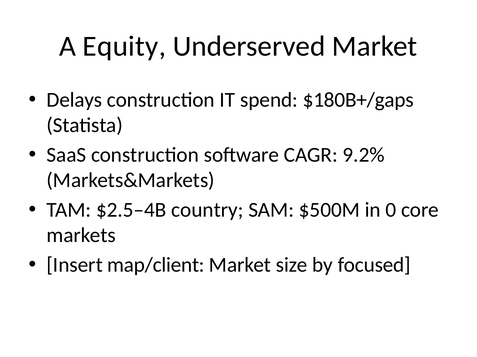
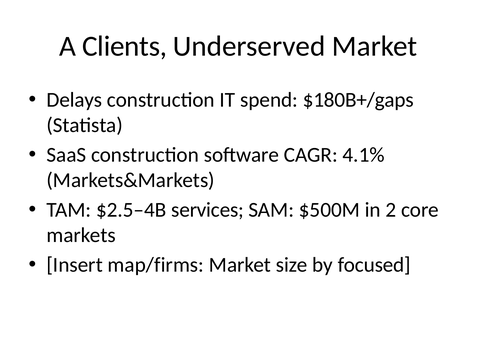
Equity: Equity -> Clients (125, 46)
9.2%: 9.2% -> 4.1% (364, 155)
country: country -> services (208, 210)
0: 0 -> 2 (391, 210)
map/client: map/client -> map/firms (156, 265)
